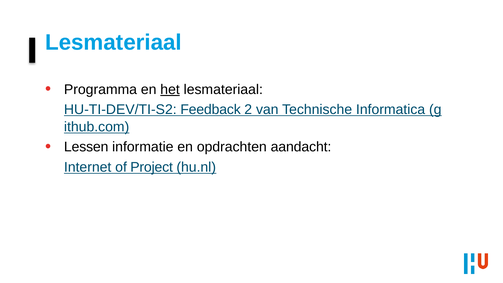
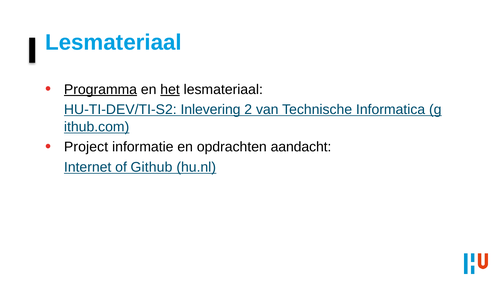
Programma underline: none -> present (101, 89)
Feedback: Feedback -> Inlevering (211, 110)
Lessen: Lessen -> Project (86, 147)
Project: Project -> Github (151, 167)
